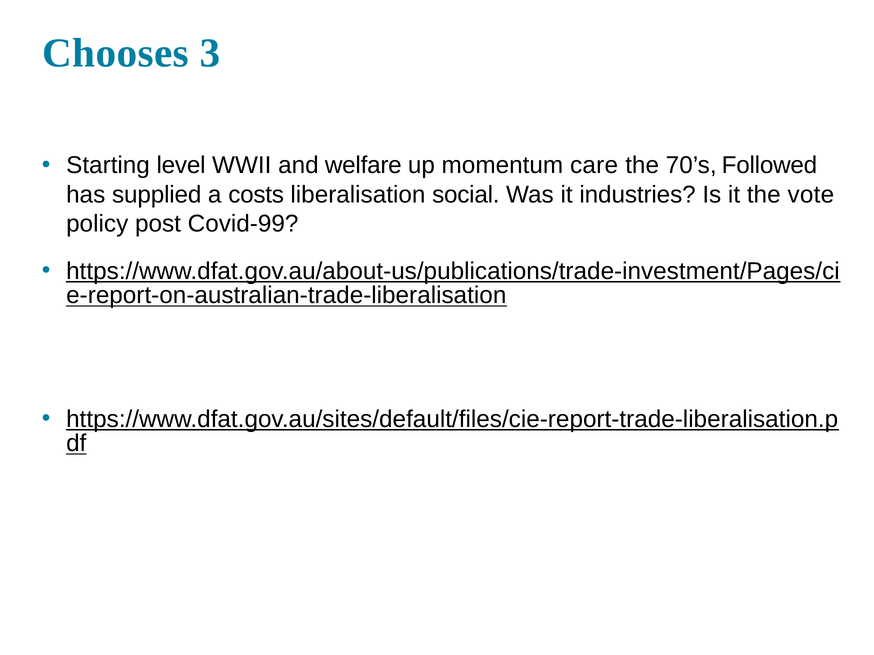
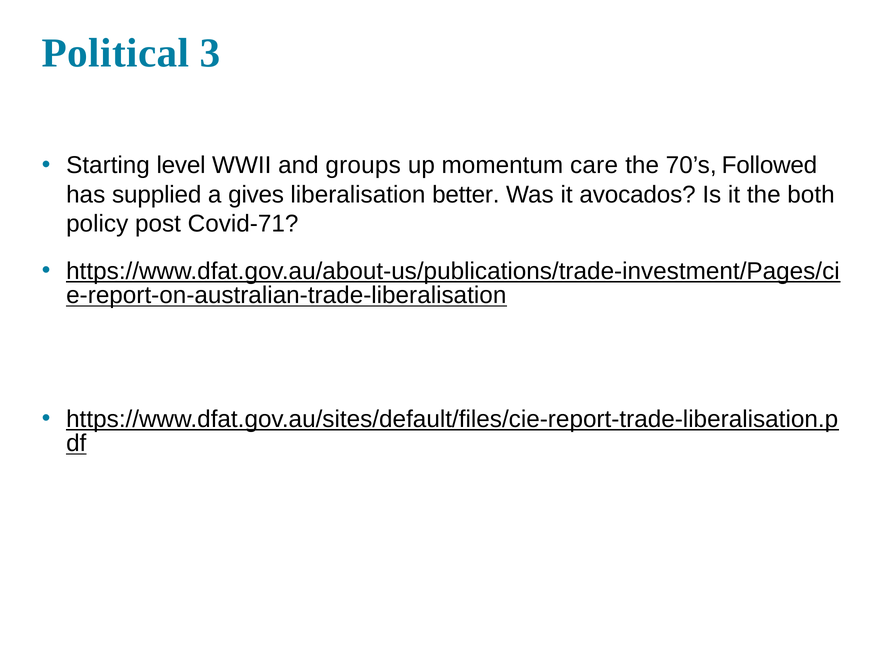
Chooses: Chooses -> Political (115, 53)
welfare: welfare -> groups (363, 166)
costs: costs -> gives (256, 195)
social: social -> better (466, 195)
industries: industries -> avocados (638, 195)
vote: vote -> both (811, 195)
Covid-99: Covid-99 -> Covid-71 (243, 224)
